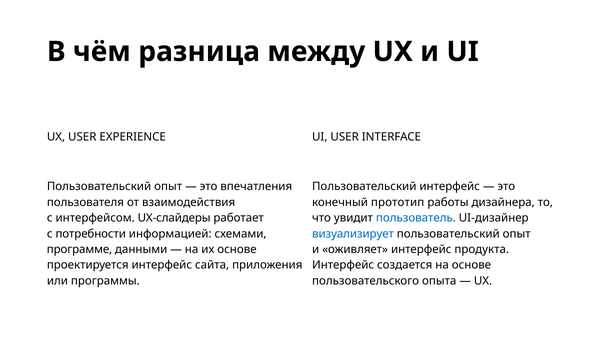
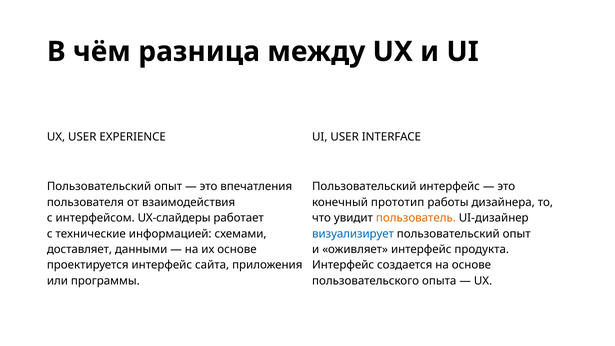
пользователь colour: blue -> orange (416, 218)
потребности: потребности -> технические (91, 234)
программе: программе -> доставляет (79, 249)
